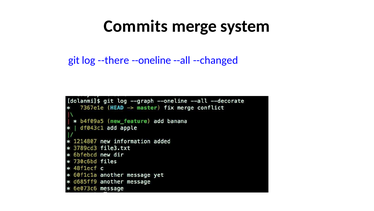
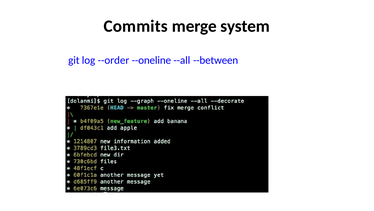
--there: --there -> --order (113, 60)
--changed: --changed -> --between (216, 60)
